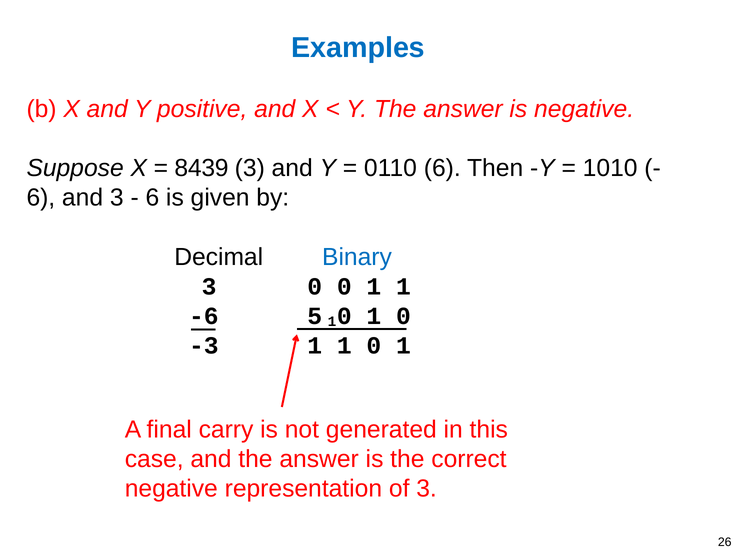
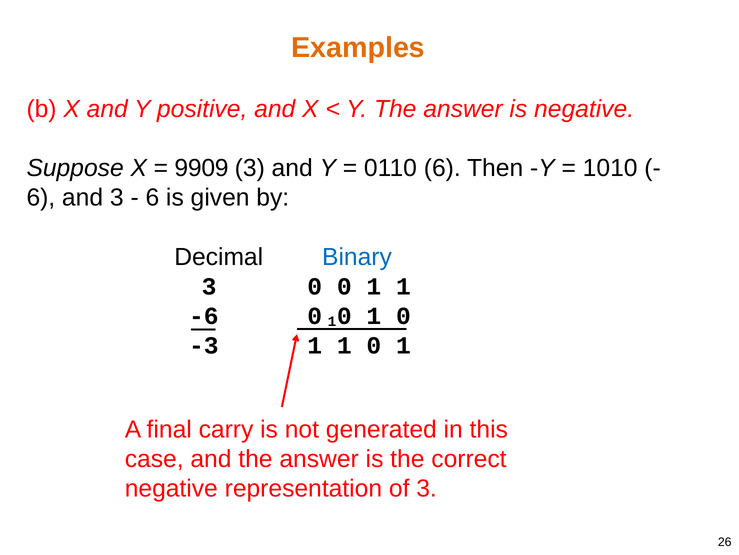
Examples colour: blue -> orange (358, 48)
8439: 8439 -> 9909 (202, 168)
-6 5: 5 -> 0 (315, 316)
